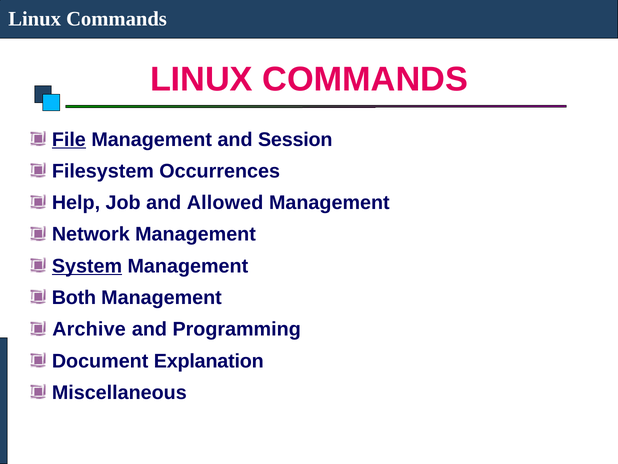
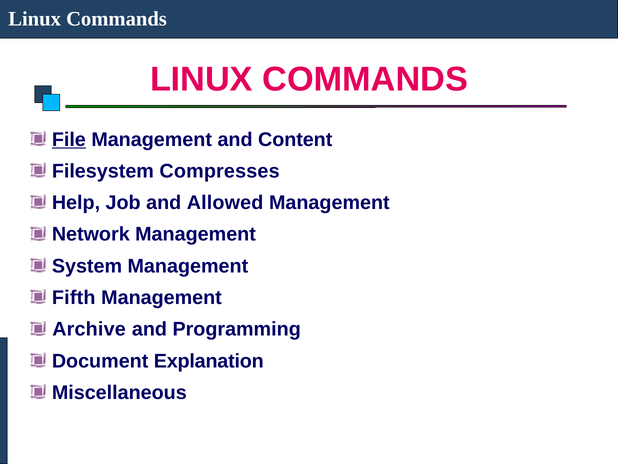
Session: Session -> Content (295, 139)
Occurrences: Occurrences -> Compresses (220, 171)
System underline: present -> none (87, 266)
Both: Both -> Fifth (74, 297)
